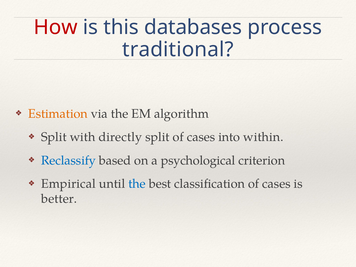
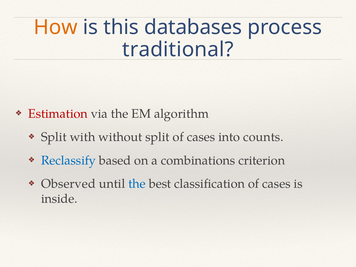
How colour: red -> orange (56, 27)
Estimation colour: orange -> red (58, 114)
directly: directly -> without (120, 137)
within: within -> counts (263, 137)
psychological: psychological -> combinations (198, 160)
Empirical: Empirical -> Observed (68, 184)
better: better -> inside (59, 199)
